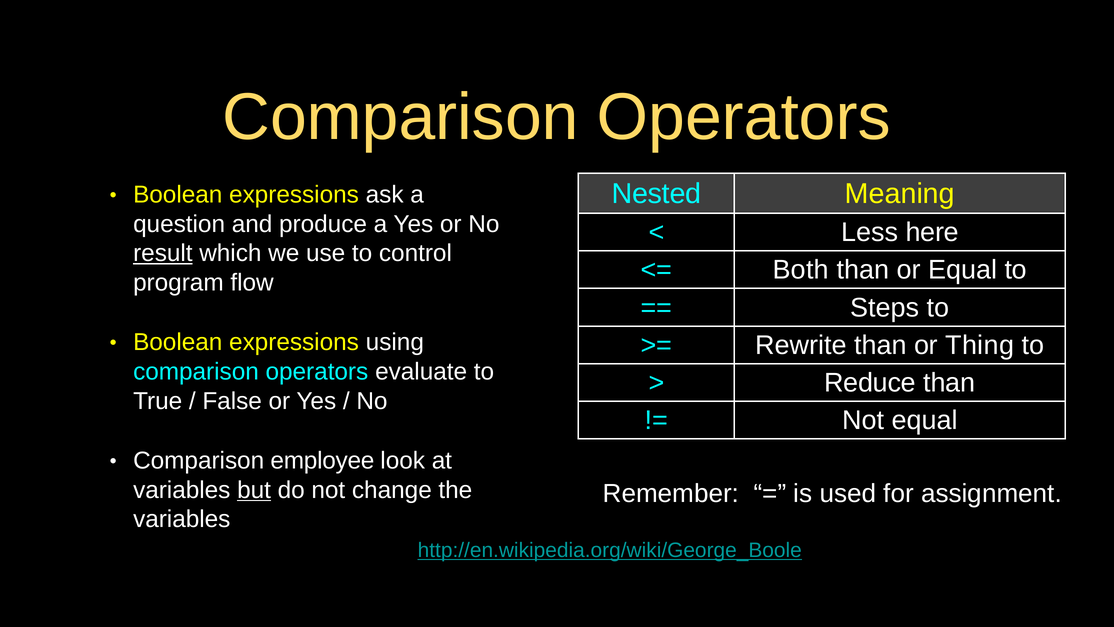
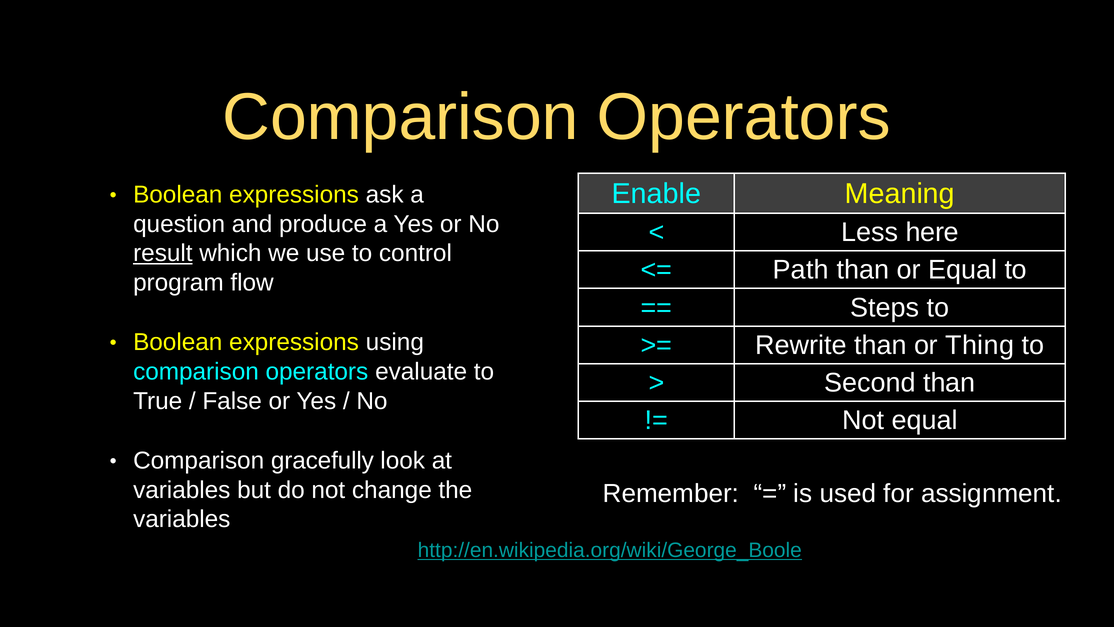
Nested: Nested -> Enable (656, 194)
Both: Both -> Path (801, 270)
Reduce: Reduce -> Second (870, 383)
employee: employee -> gracefully (322, 460)
but underline: present -> none (254, 490)
